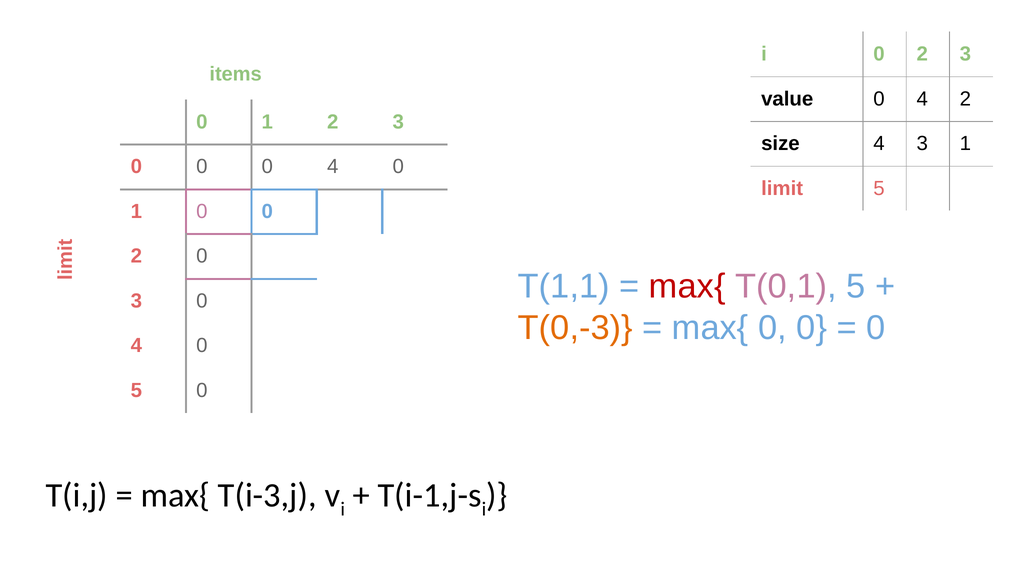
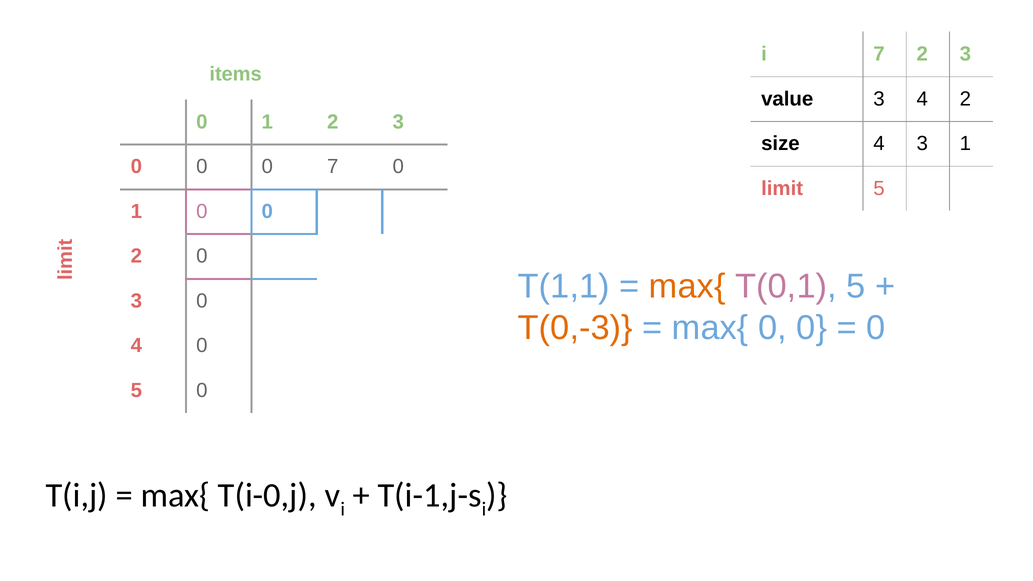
i 0: 0 -> 7 (879, 54)
value 0: 0 -> 3 (879, 99)
0 0 4: 4 -> 7 (333, 167)
max{ colour: red -> orange (687, 286)
T(i-3,j: T(i-3,j -> T(i-0,j (267, 496)
